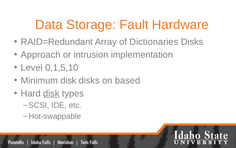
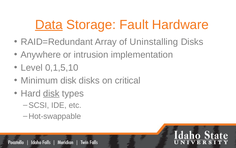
Data underline: none -> present (49, 25)
Dictionaries: Dictionaries -> Uninstalling (154, 42)
Approach: Approach -> Anywhere (41, 55)
based: based -> critical (128, 80)
